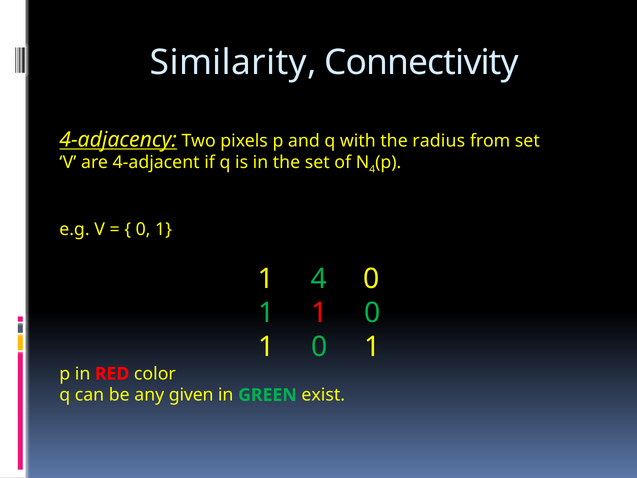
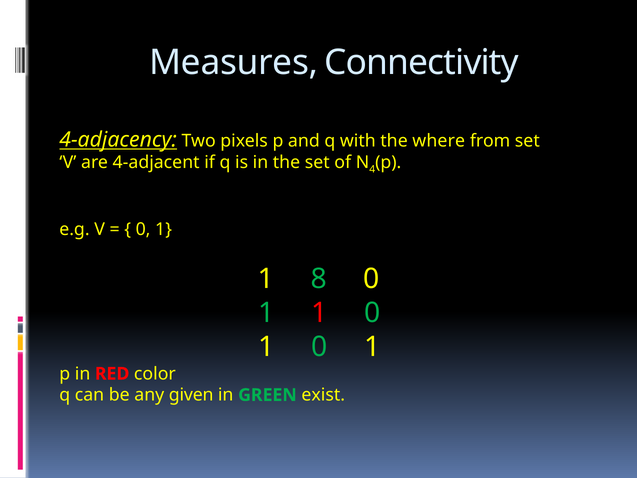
Similarity: Similarity -> Measures (234, 63)
radius: radius -> where (439, 141)
1 4: 4 -> 8 (319, 279)
